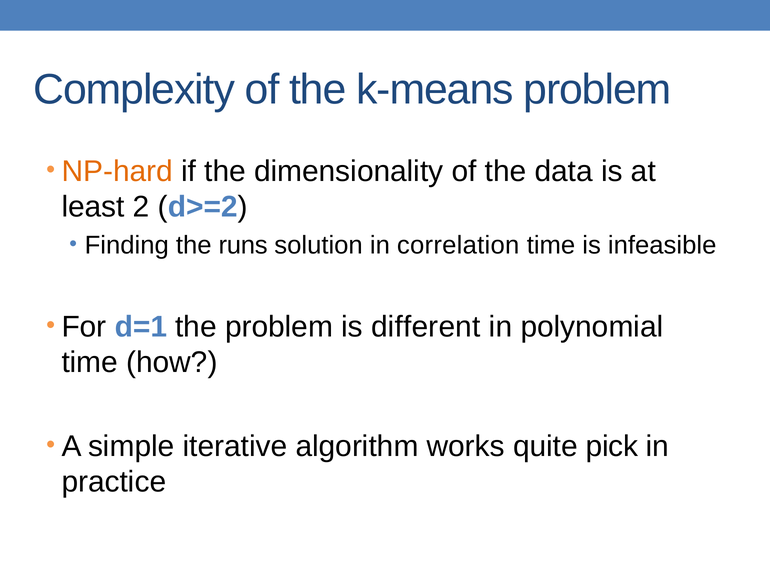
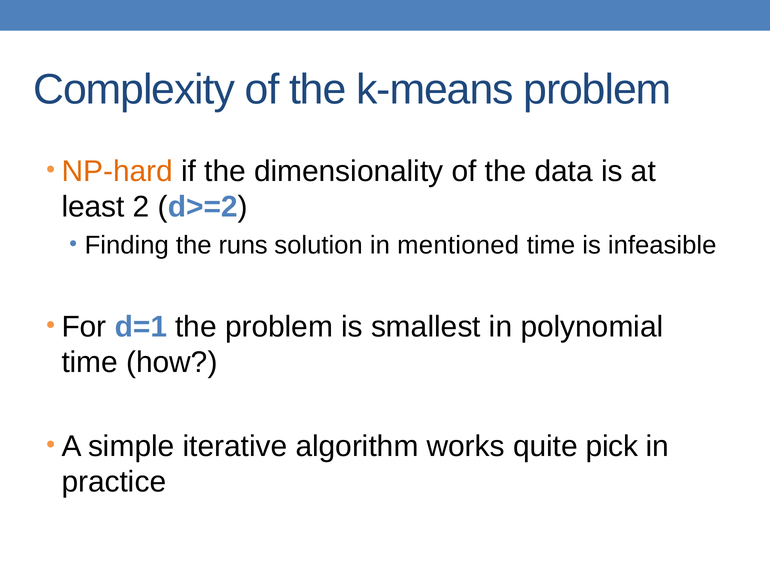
correlation: correlation -> mentioned (458, 245)
different: different -> smallest (426, 327)
